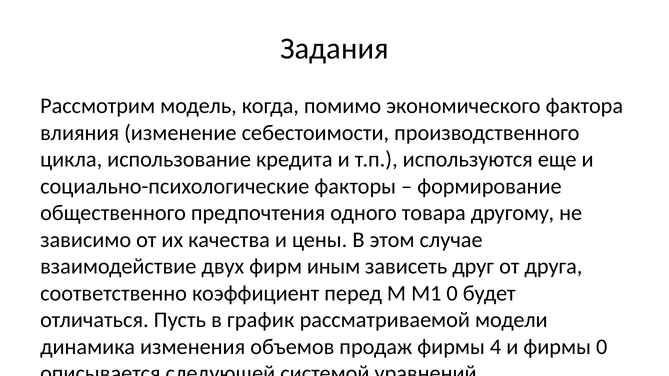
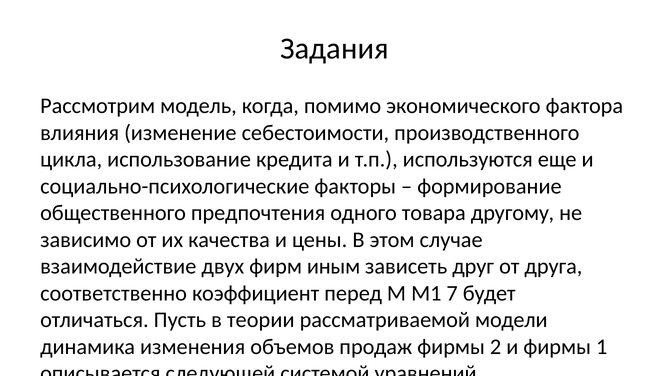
M1 0: 0 -> 7 (452, 293)
график: график -> теории (261, 320)
4: 4 -> 2 (496, 347)
фирмы 0: 0 -> 1 (602, 347)
